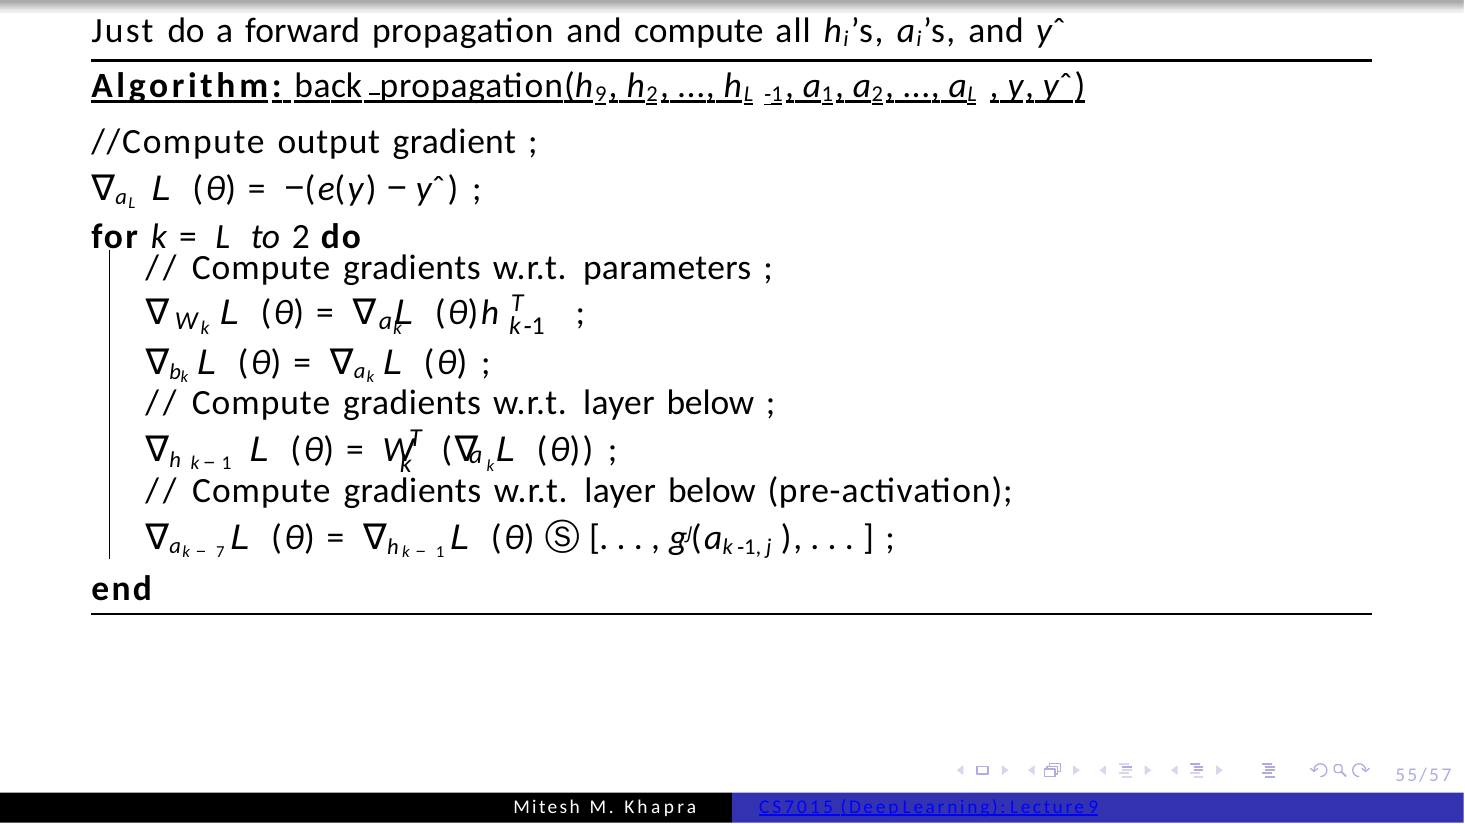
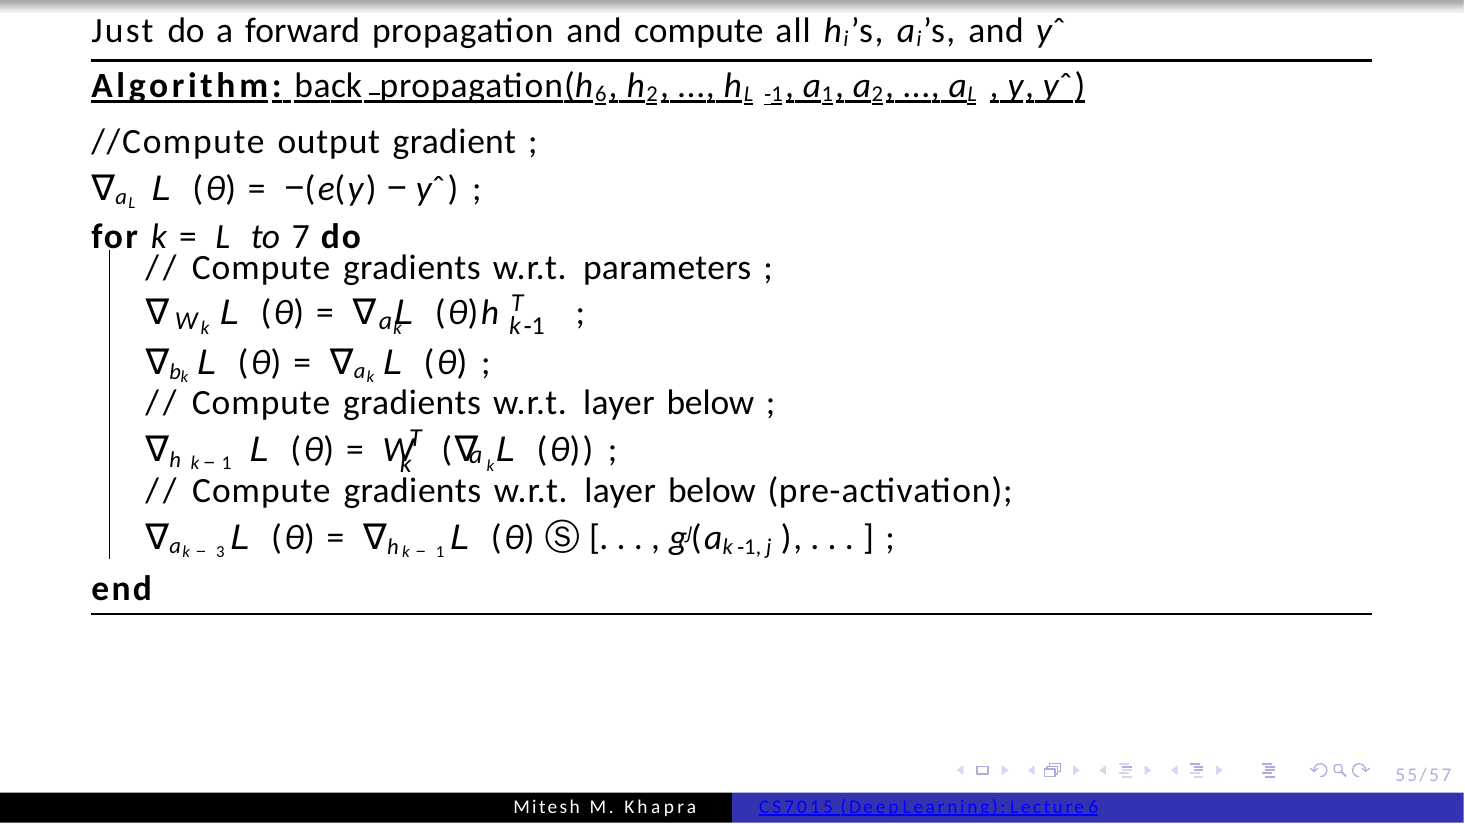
9: 9 -> 6 (601, 94)
to 2: 2 -> 7 (301, 237)
7: 7 -> 3 (220, 552)
Lecture 9: 9 -> 6 (1093, 807)
